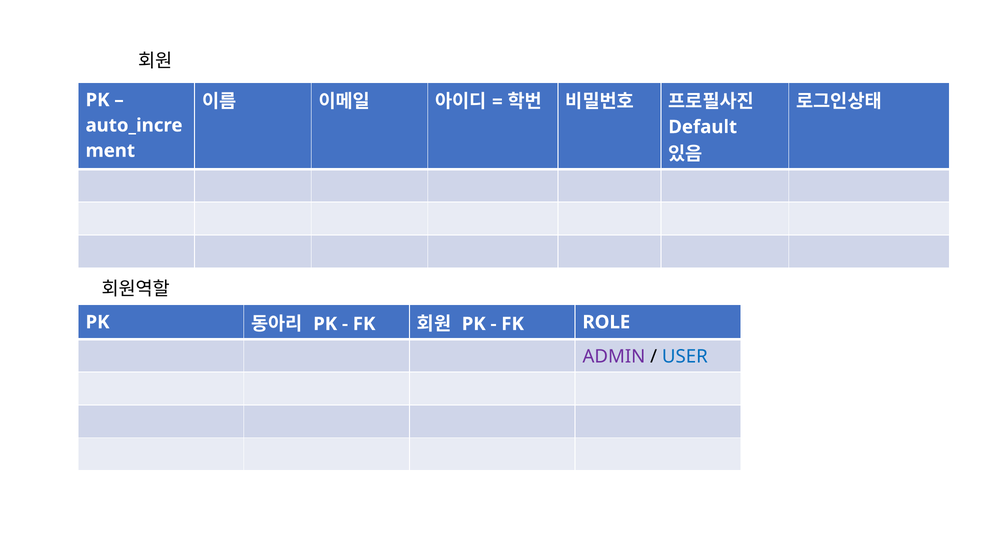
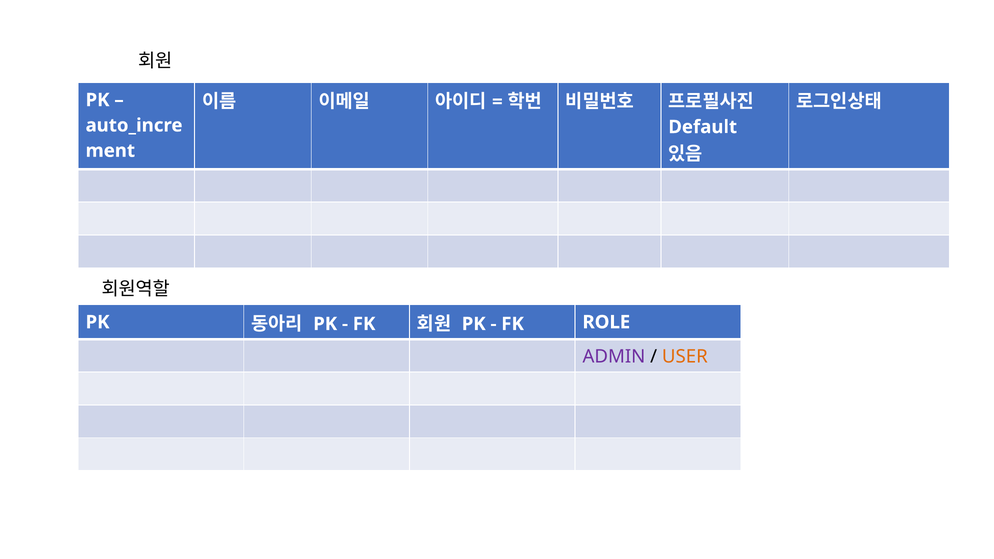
USER colour: blue -> orange (685, 357)
